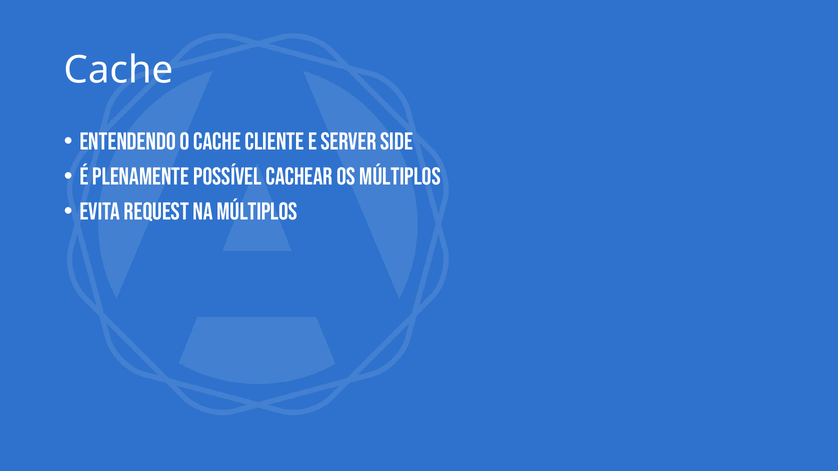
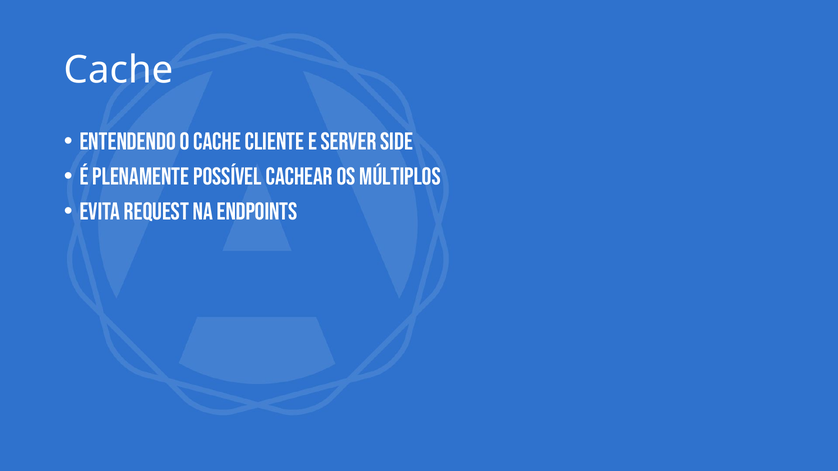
na múltiplos: múltiplos -> endpoints (257, 212)
